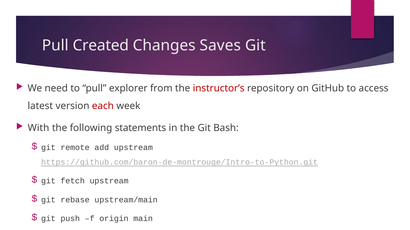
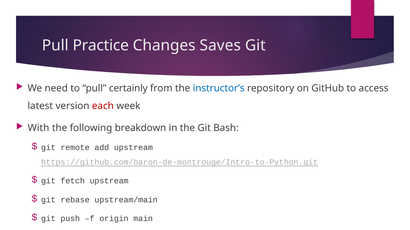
Created: Created -> Practice (101, 46)
explorer: explorer -> certainly (128, 89)
instructor’s colour: red -> blue (219, 89)
statements: statements -> breakdown (141, 128)
